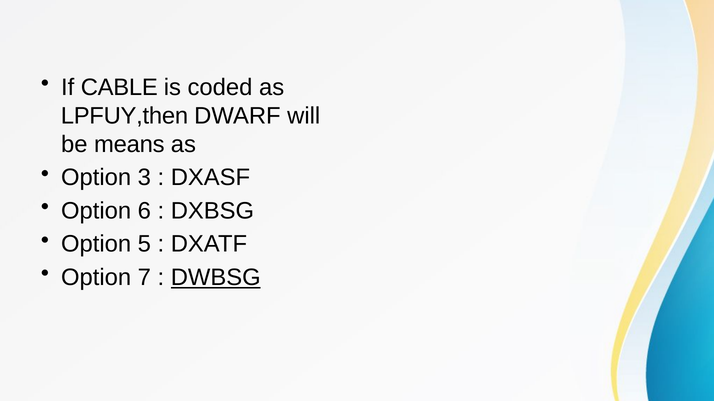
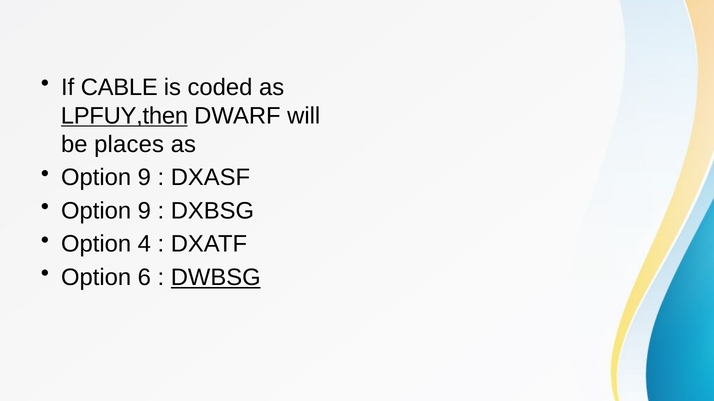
LPFUY,then underline: none -> present (124, 116)
means: means -> places (129, 145)
3: 3 -> 9 (144, 178)
6: 6 -> 9 (144, 211)
5: 5 -> 4 (144, 245)
7: 7 -> 6 (144, 278)
